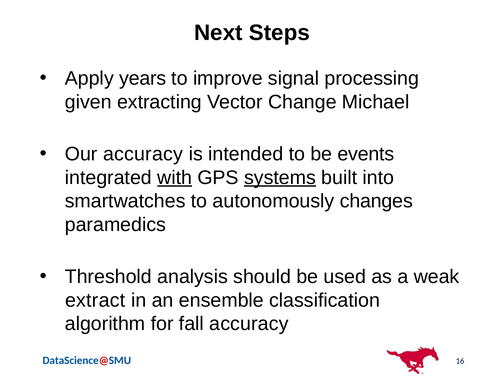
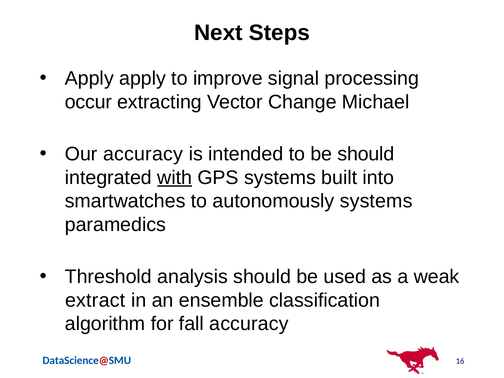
Apply years: years -> apply (143, 78)
given: given -> occur (88, 102)
be events: events -> should (366, 154)
systems underline: present -> none (280, 178)
autonomously changes: changes -> systems (376, 201)
